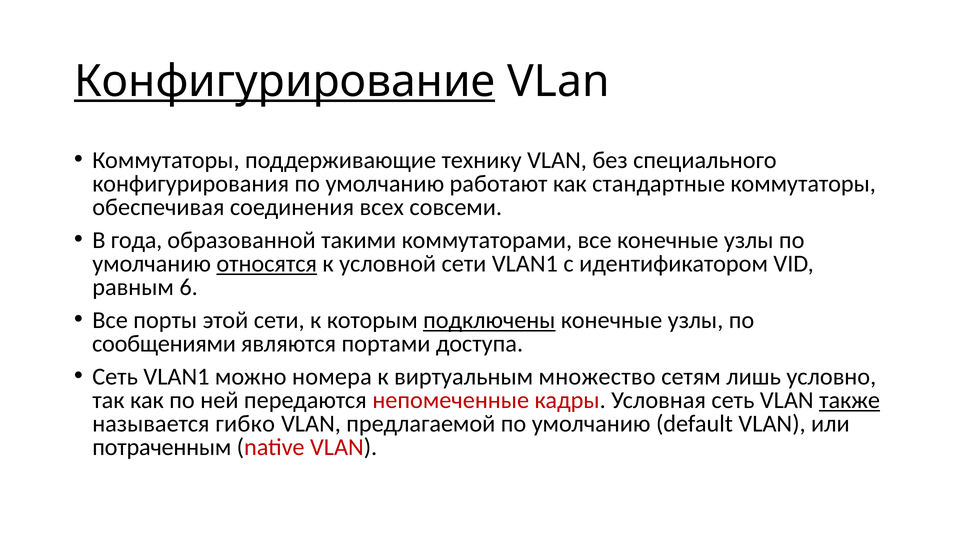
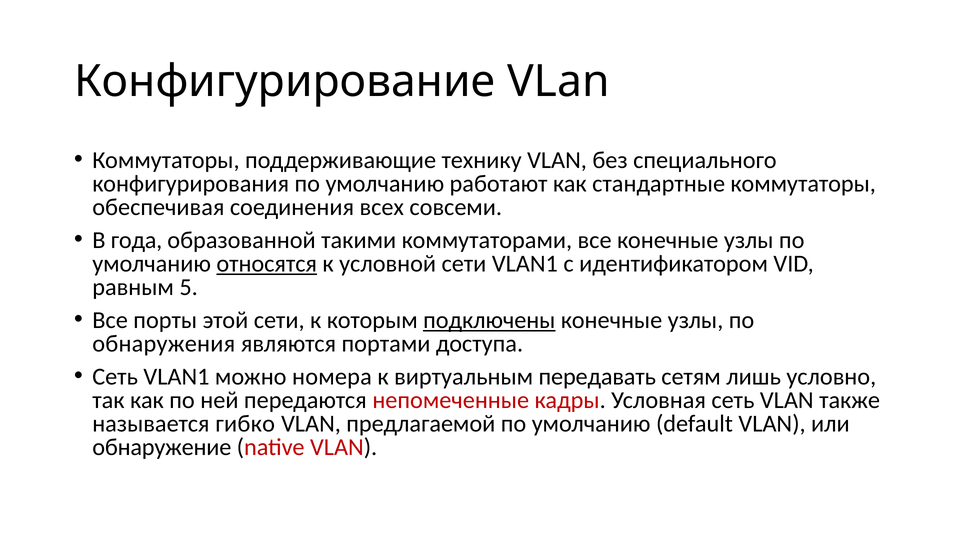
Конфигурирование underline: present -> none (285, 82)
6: 6 -> 5 (189, 287)
сообщениями: сообщениями -> обнаружения (164, 344)
множество: множество -> передавать (597, 376)
также underline: present -> none (850, 400)
потраченным: потраченным -> обнаружение (162, 447)
